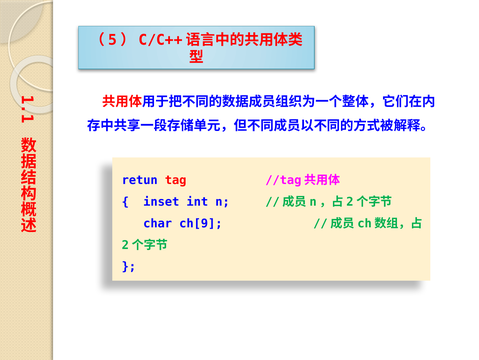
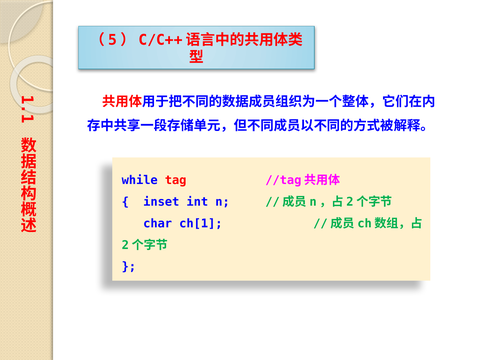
retun: retun -> while (140, 180)
ch[9: ch[9 -> ch[1 (201, 223)
